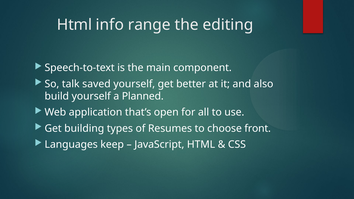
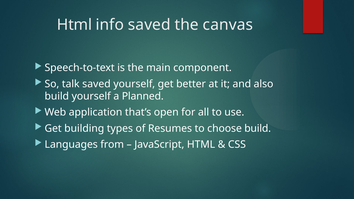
info range: range -> saved (149, 25)
editing: editing -> canvas (228, 25)
choose front: front -> build (258, 128)
keep: keep -> from (112, 145)
